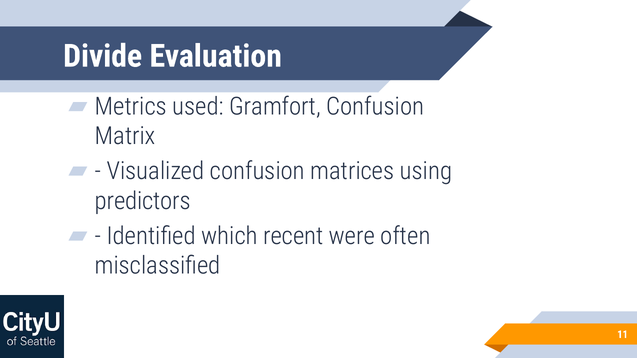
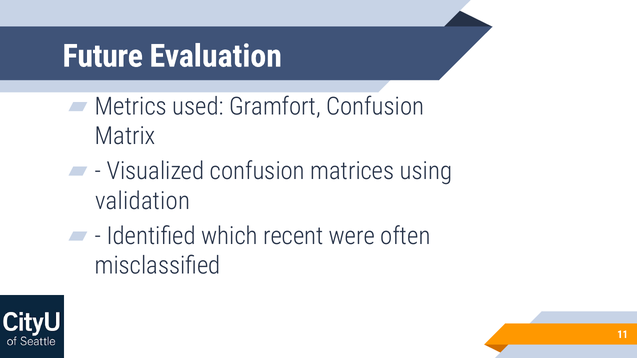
Divide: Divide -> Future (103, 56)
predictors: predictors -> validation (143, 201)
